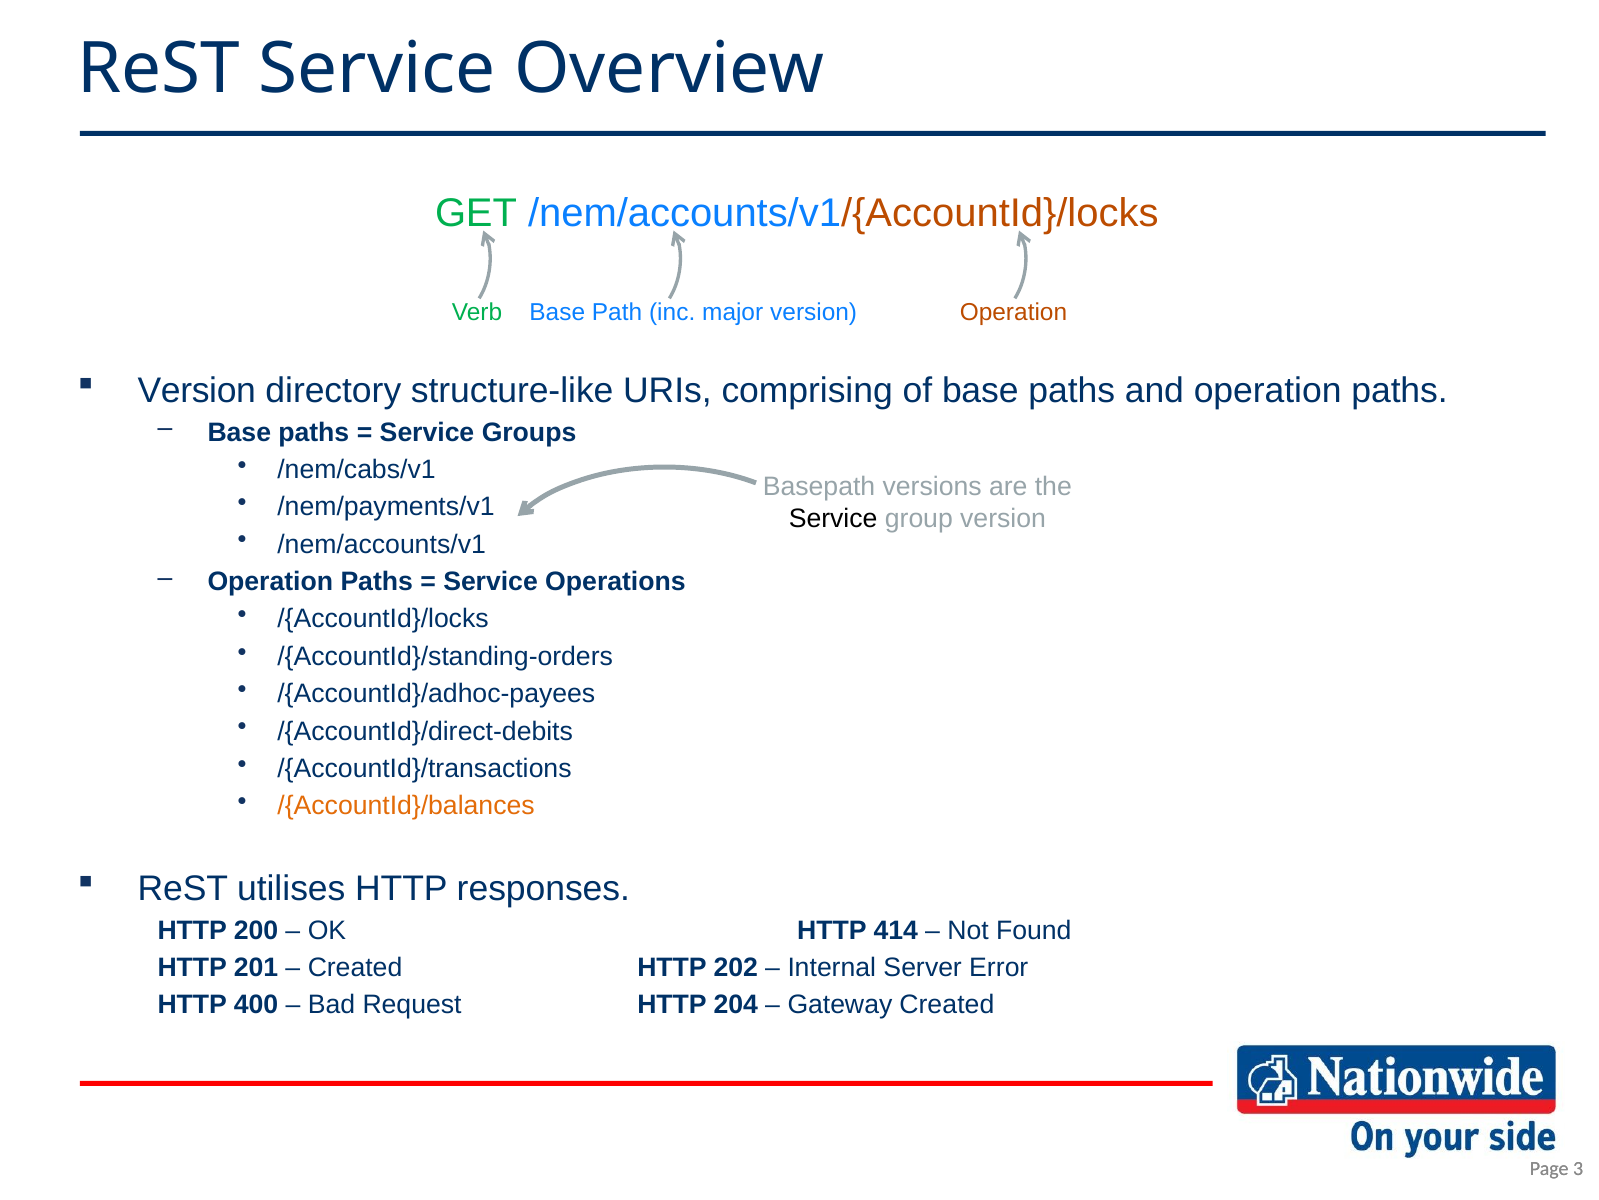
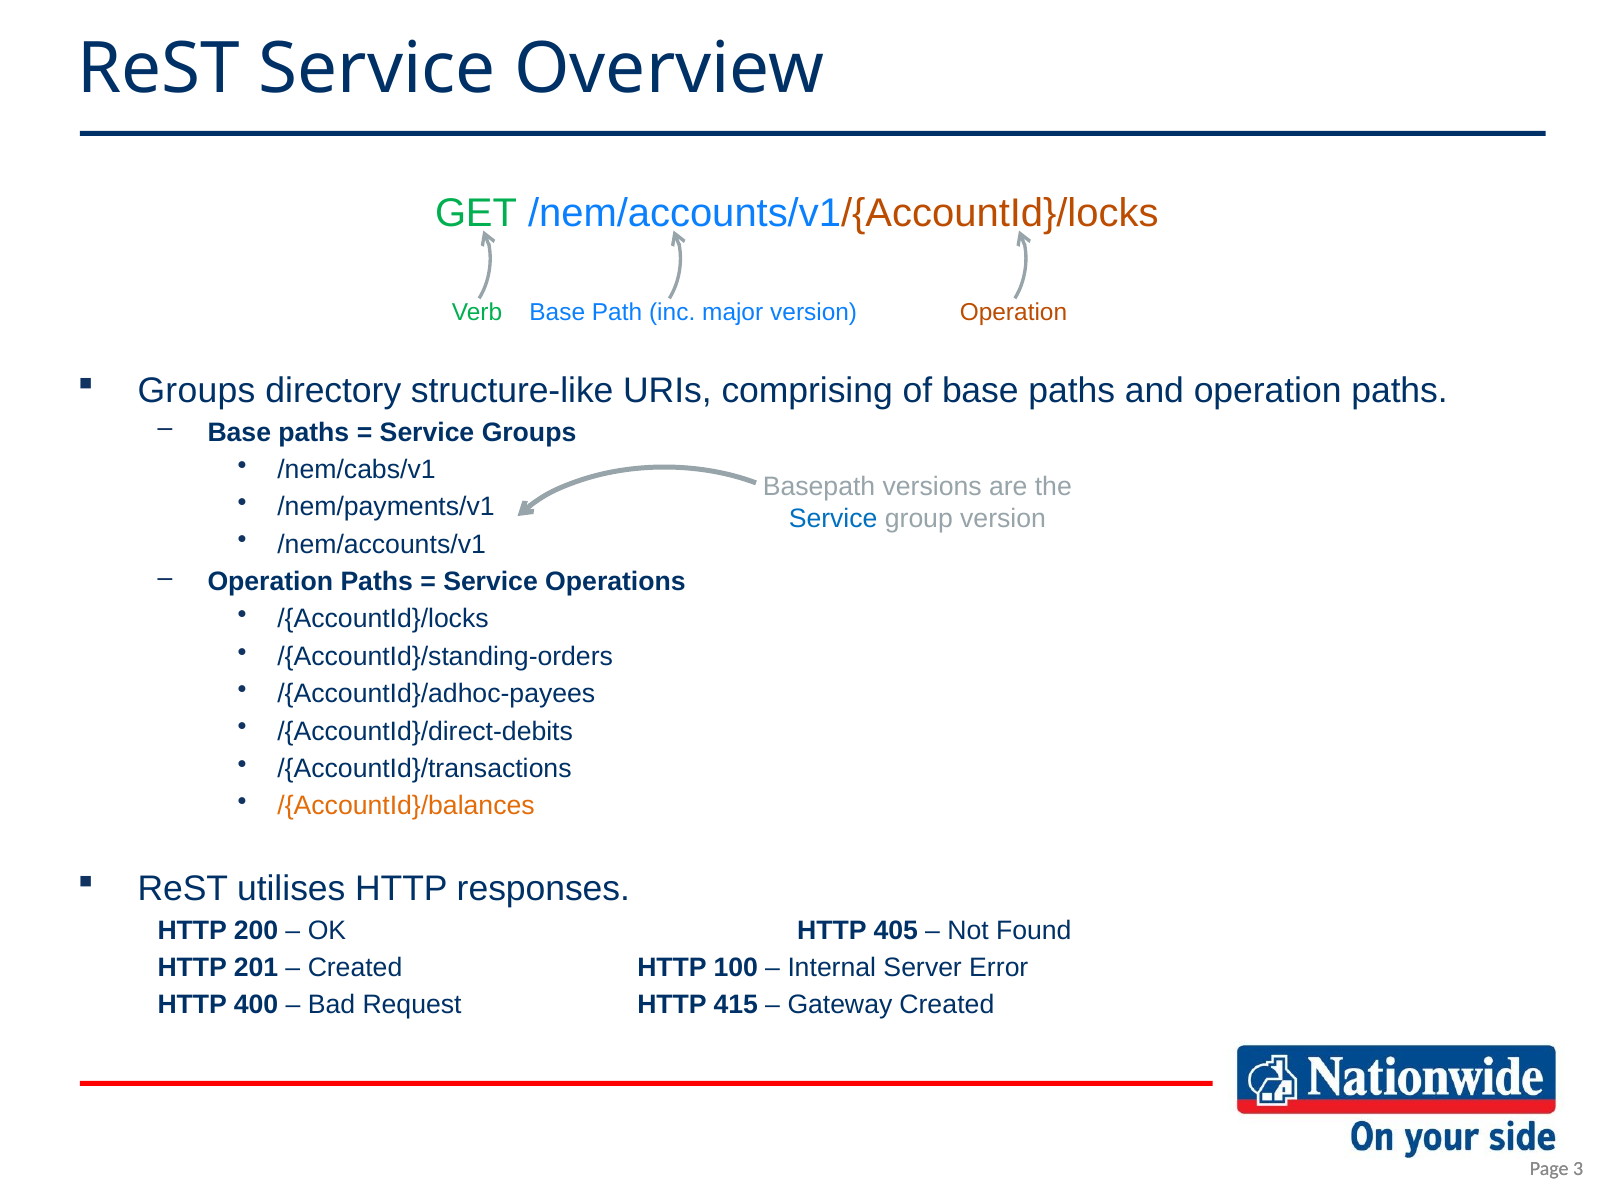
Version: Version -> Groups (196, 390)
Service colour: black -> blue (833, 518)
414: 414 -> 405 (896, 930)
202: 202 -> 100 (736, 967)
204: 204 -> 415 (736, 1005)
